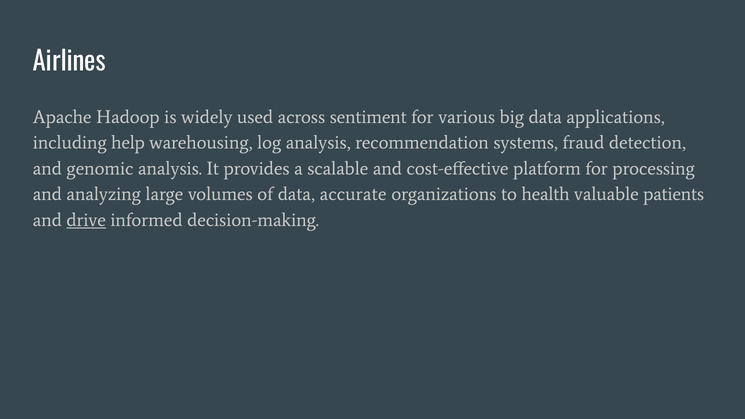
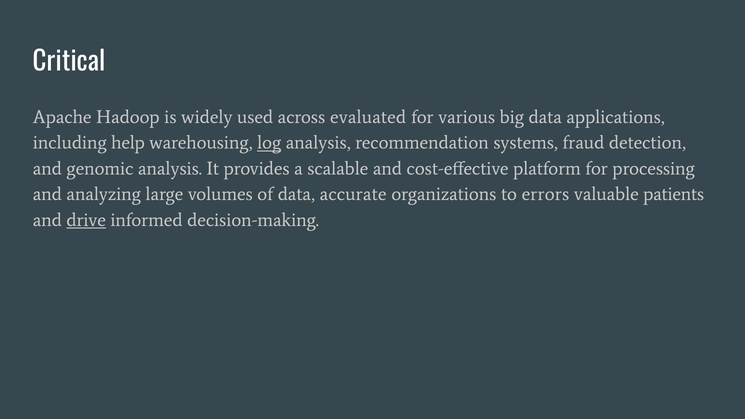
Airlines: Airlines -> Critical (69, 62)
sentiment: sentiment -> evaluated (368, 117)
log underline: none -> present (269, 143)
health: health -> errors (545, 194)
